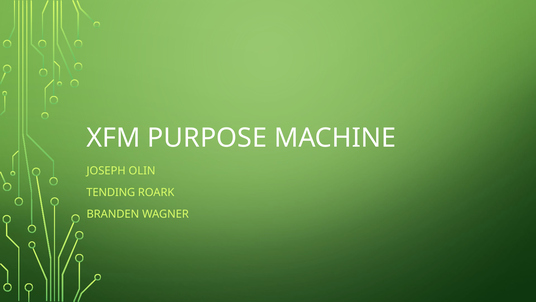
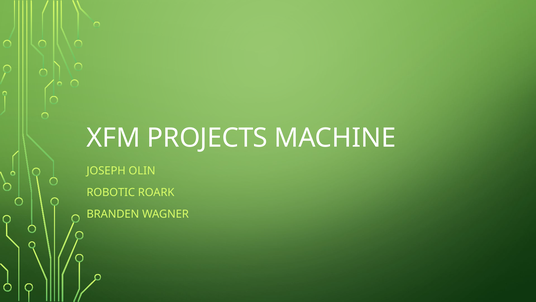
PURPOSE: PURPOSE -> PROJECTS (207, 138)
TENDING: TENDING -> ROBOTIC (111, 192)
